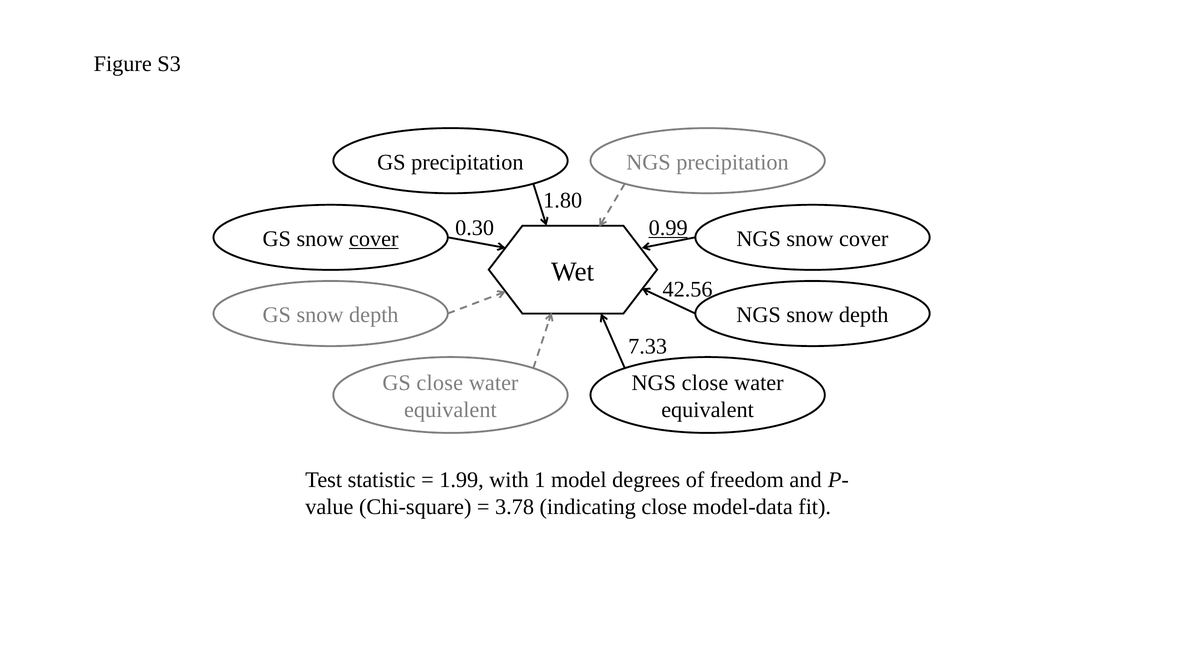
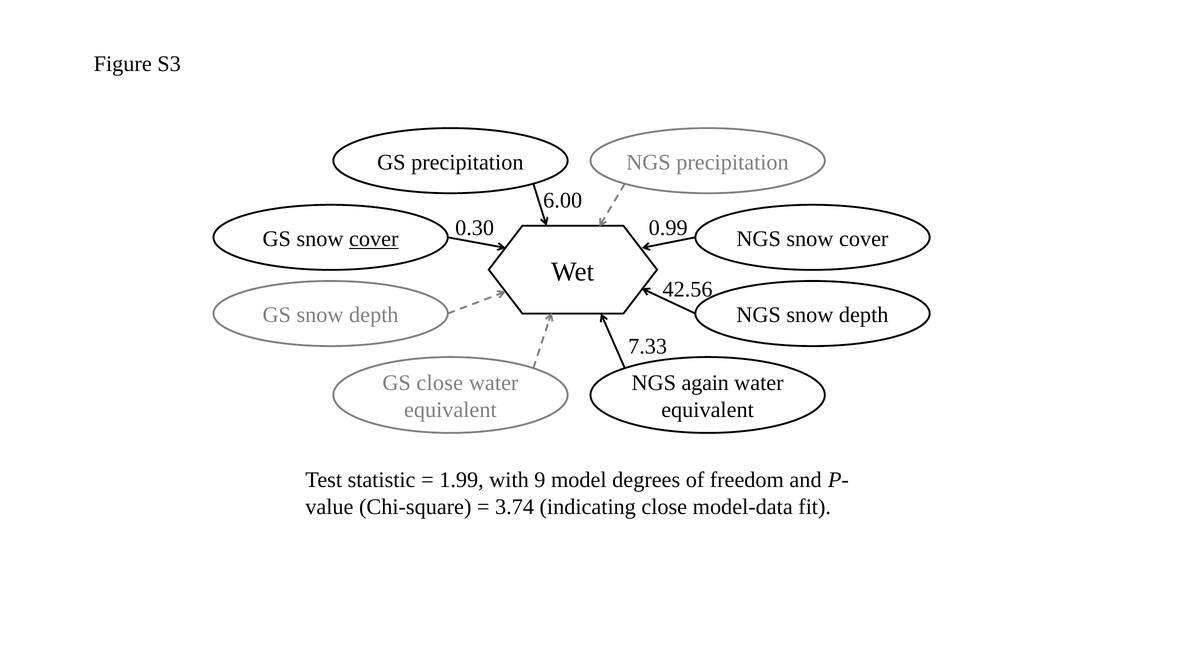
1.80: 1.80 -> 6.00 (563, 200)
0.99 underline: present -> none (668, 228)
NGS close: close -> again (705, 383)
1: 1 -> 9 (540, 480)
3.78: 3.78 -> 3.74 (515, 507)
